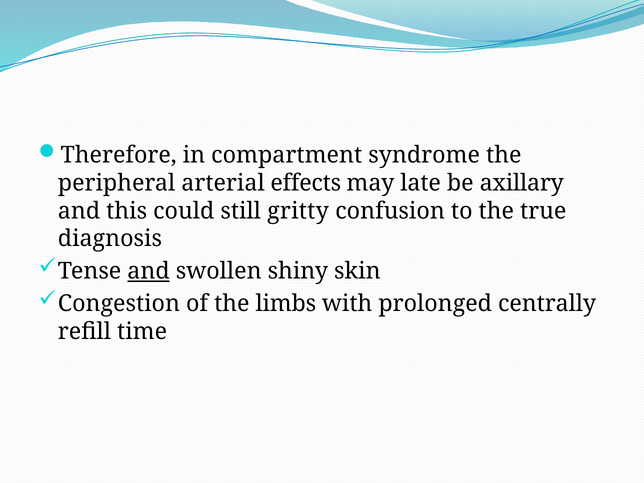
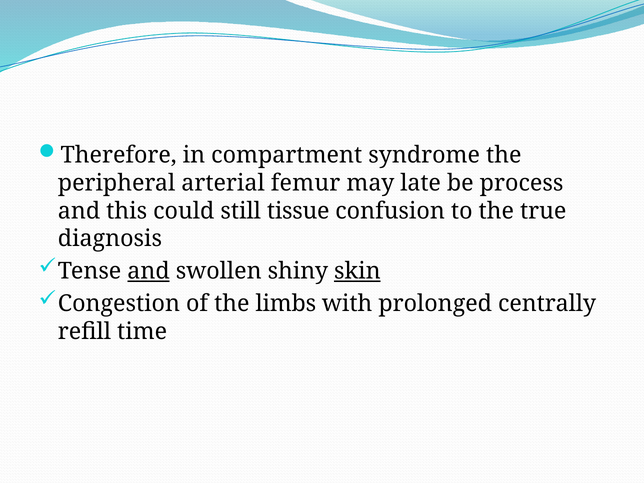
effects: effects -> femur (306, 183)
axillary: axillary -> process (522, 183)
gritty: gritty -> tissue (298, 211)
skin underline: none -> present (357, 271)
